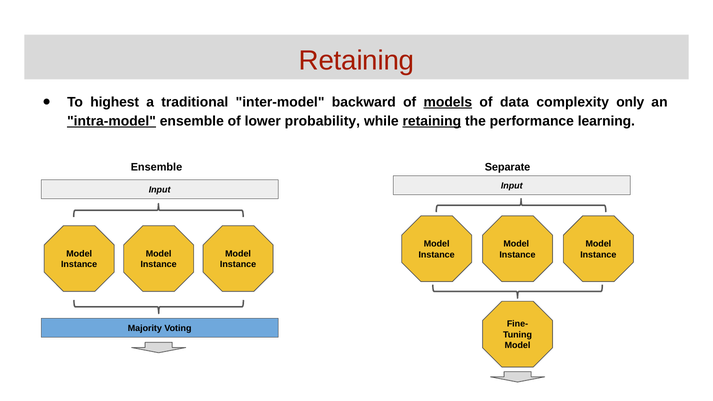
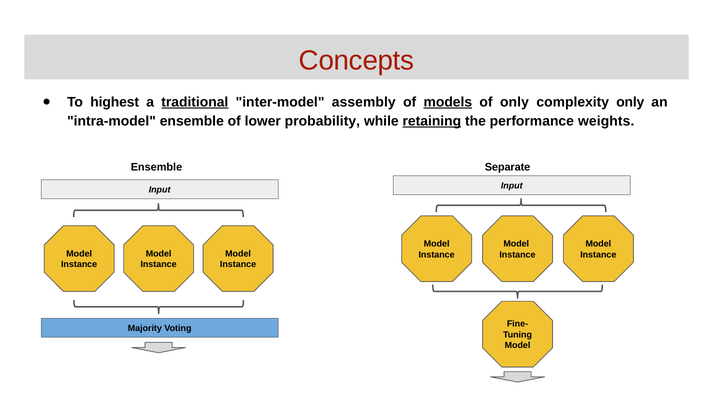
Retaining: Retaining -> Concepts (357, 60)
traditional underline: none -> present (195, 102)
backward: backward -> assembly (364, 102)
of data: data -> only (514, 102)
intra-model underline: present -> none (112, 121)
learning: learning -> weights (606, 121)
